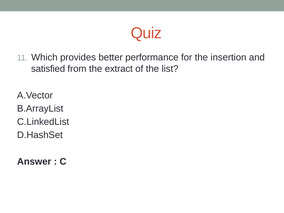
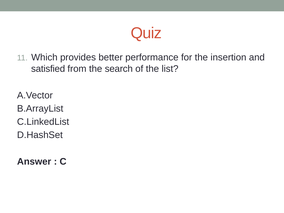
extract: extract -> search (119, 69)
